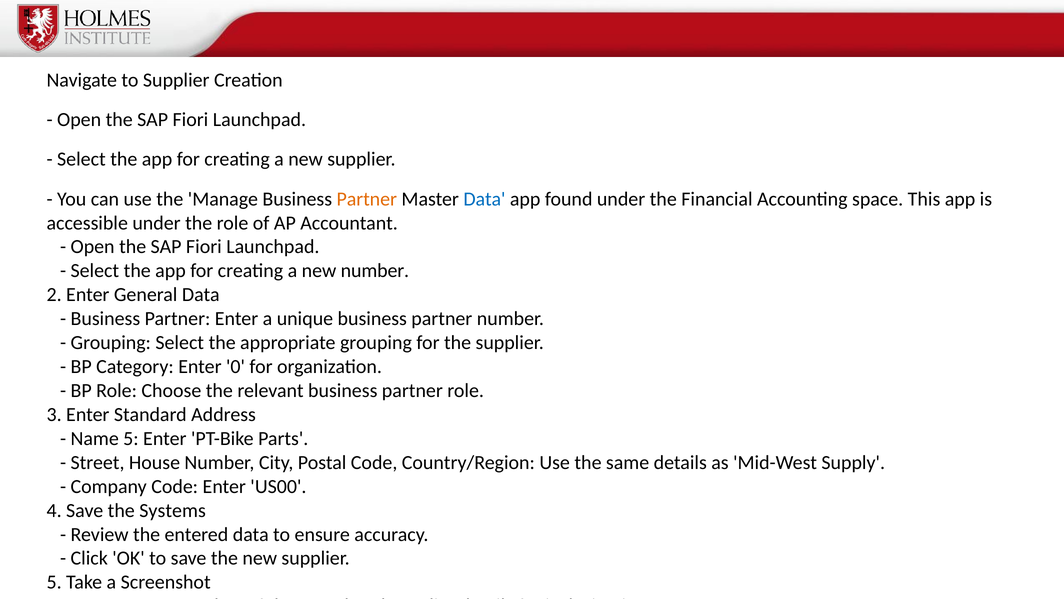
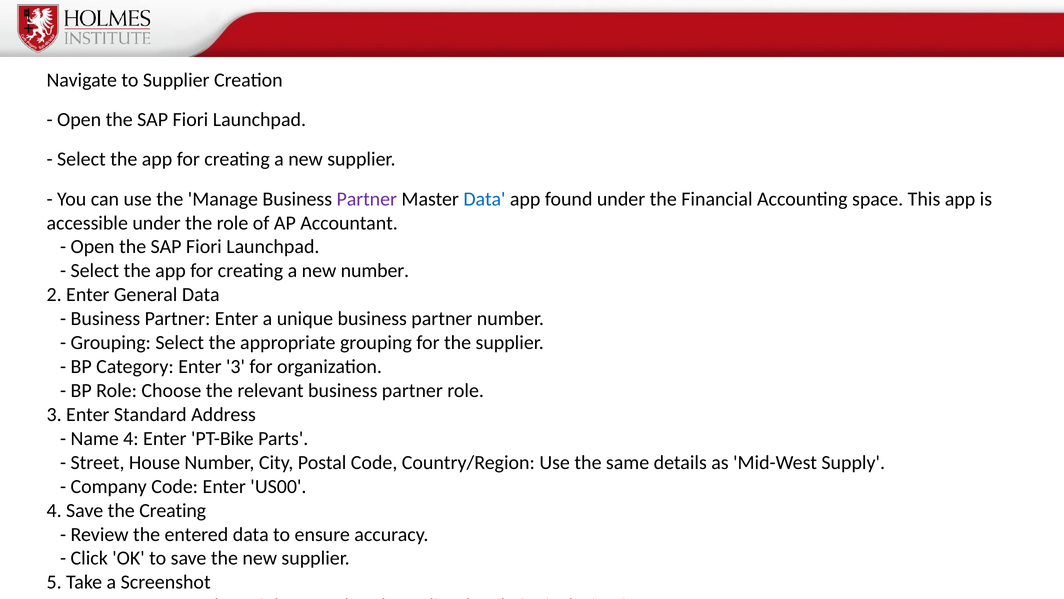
Partner colour: orange -> purple (367, 199)
Enter 0: 0 -> 3 (236, 366)
Name 5: 5 -> 4 (131, 438)
the Systems: Systems -> Creating (173, 510)
